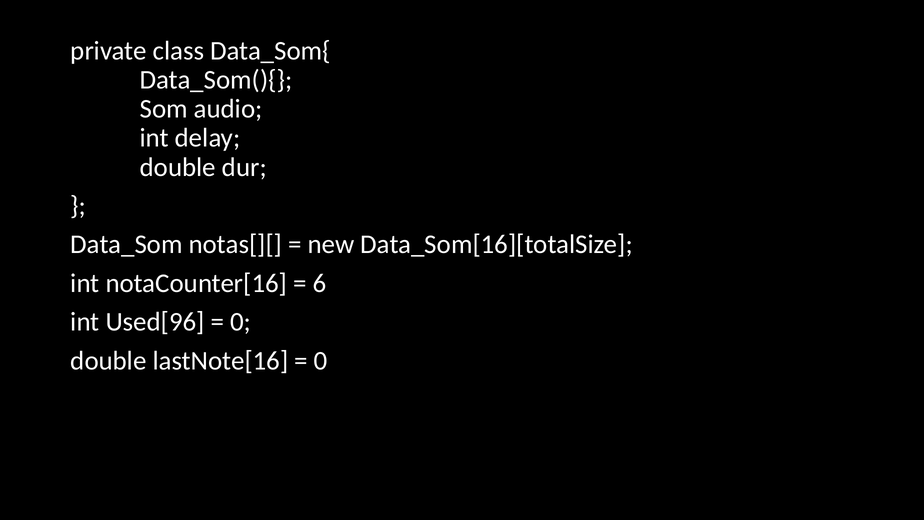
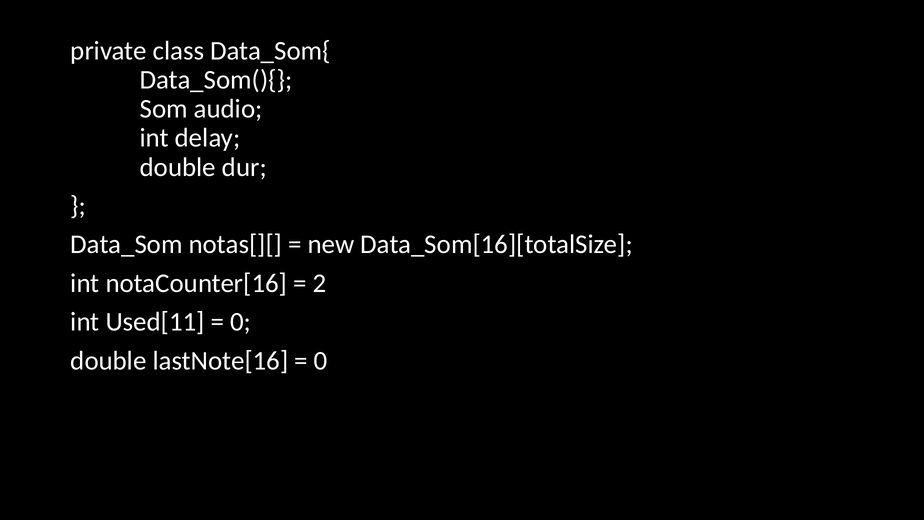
6: 6 -> 2 (320, 283)
Used[96: Used[96 -> Used[11 (155, 322)
